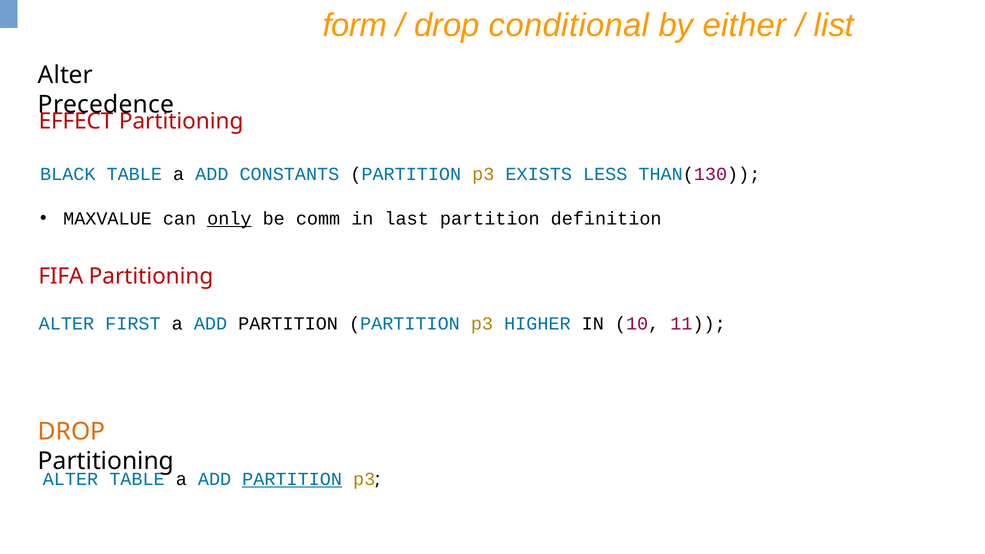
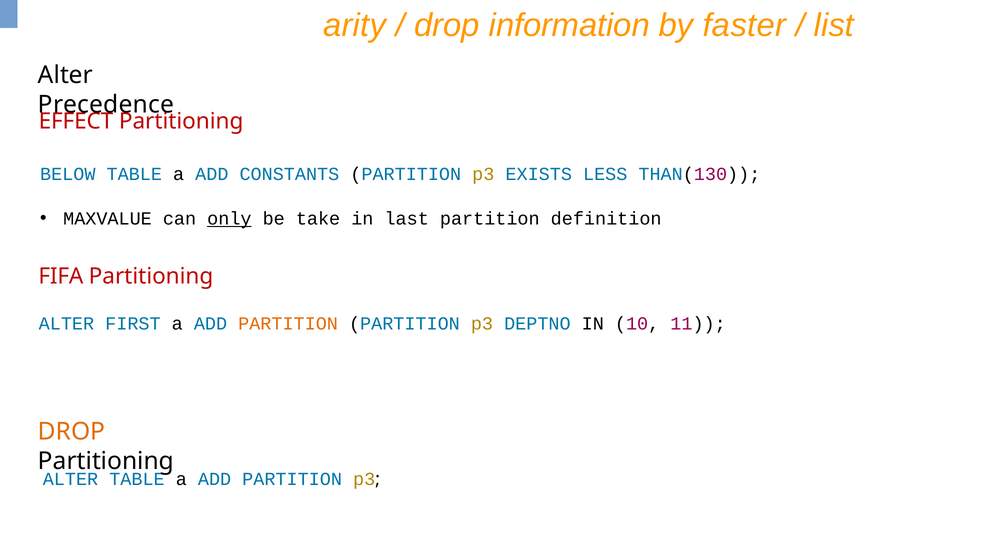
form: form -> arity (355, 26)
conditional: conditional -> information (569, 26)
either: either -> faster (744, 26)
BLACK: BLACK -> BELOW (68, 174)
comm: comm -> take (318, 219)
PARTITION colour: black -> orange (288, 324)
HIGHER: HIGHER -> DEPTNO (537, 324)
PARTITION underline: present -> none (292, 479)
